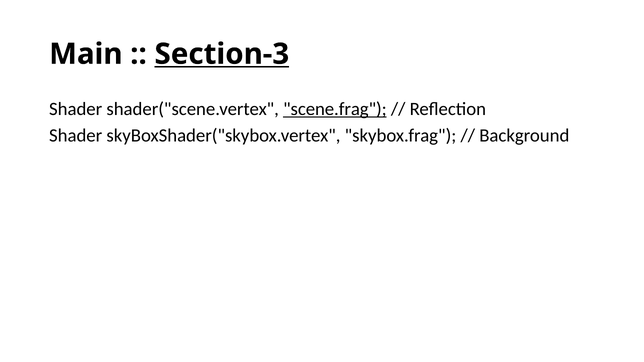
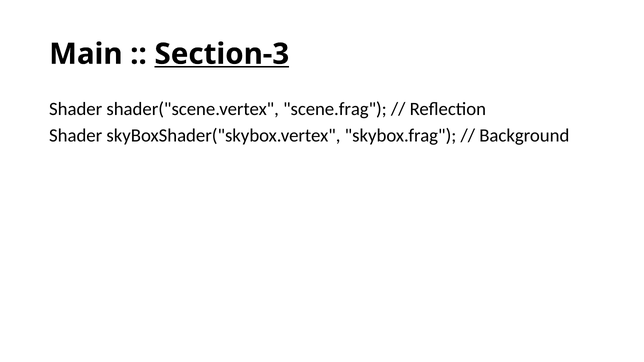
scene.frag underline: present -> none (335, 109)
